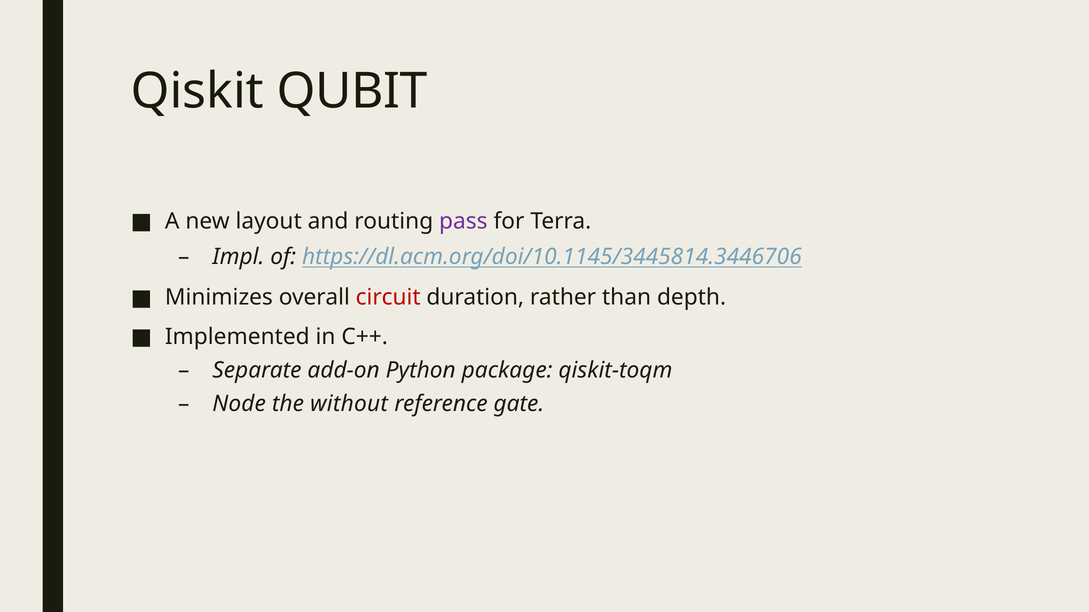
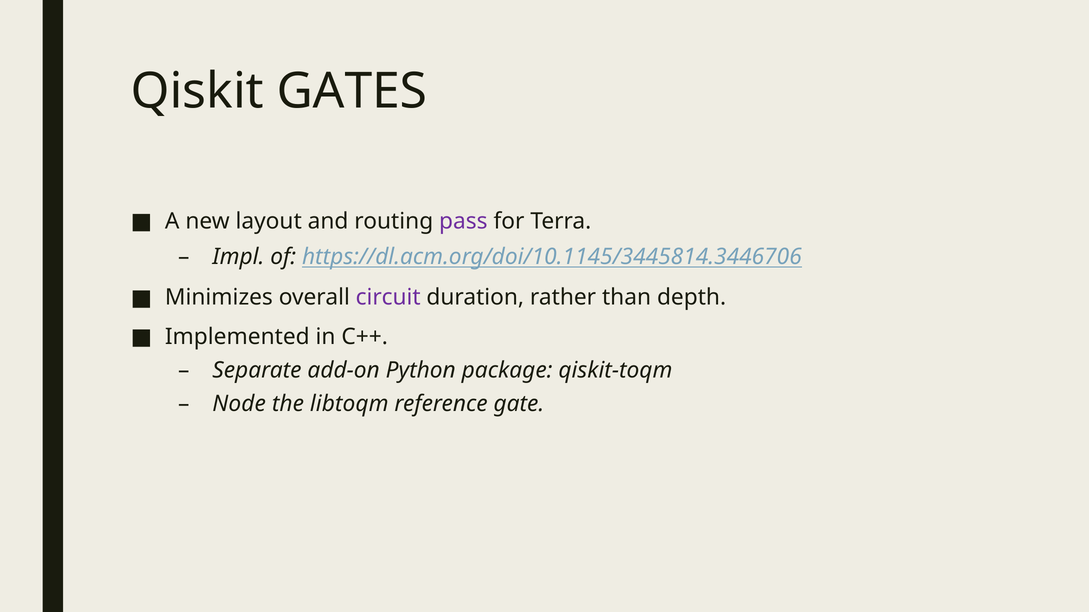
QUBIT: QUBIT -> GATES (352, 92)
circuit colour: red -> purple (388, 298)
without: without -> libtoqm (349, 404)
